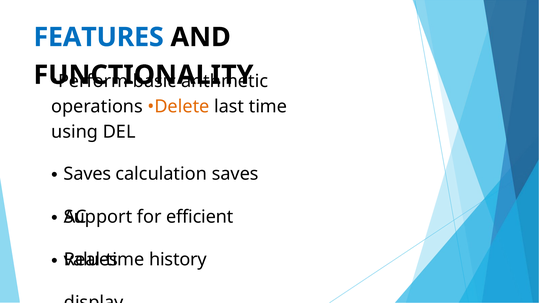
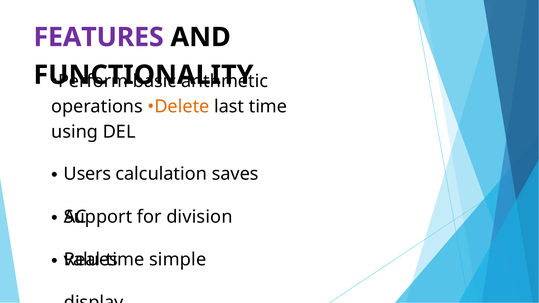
FEATURES colour: blue -> purple (99, 37)
Saves: Saves -> Users (87, 174)
efficient: efficient -> division (199, 217)
history: history -> simple (178, 260)
